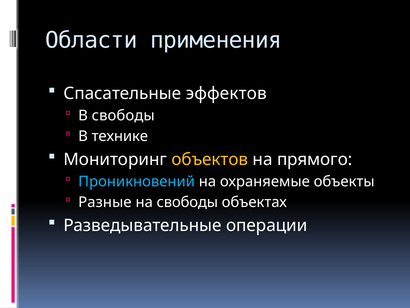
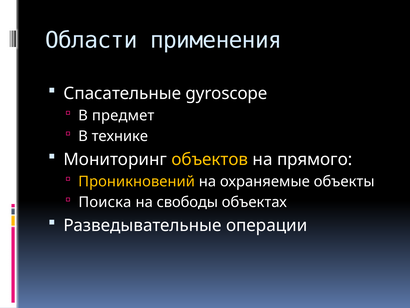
эффектов: эффектов -> gyroscope (227, 93)
В свободы: свободы -> предмет (123, 115)
Проникновений colour: light blue -> yellow (137, 181)
Разные: Разные -> Поиска (105, 202)
